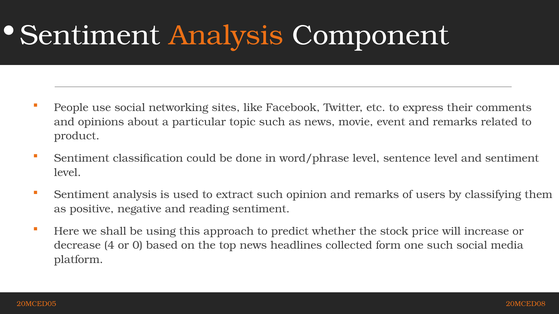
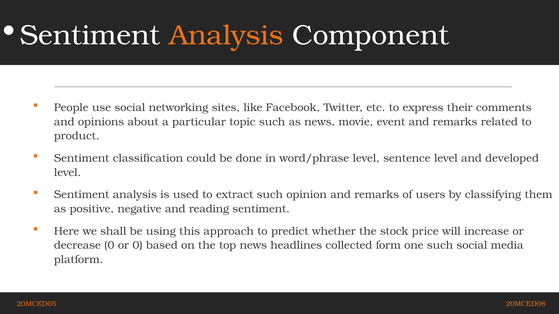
and sentiment: sentiment -> developed (512, 158)
decrease 4: 4 -> 0 (109, 246)
